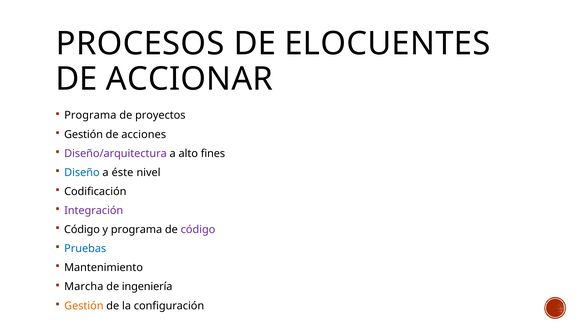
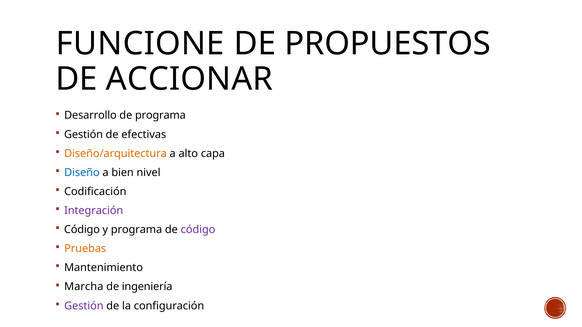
PROCESOS: PROCESOS -> FUNCIONE (140, 44)
ELOCUENTES: ELOCUENTES -> PROPUESTOS (388, 44)
Programa: Programa -> Desarrollo (90, 116)
de proyectos: proyectos -> programa (160, 116)
acciones: acciones -> efectivas (144, 135)
Diseño/arquitectura colour: purple -> orange (115, 154)
fines: fines -> capa (213, 154)
éste: éste -> bien (123, 173)
Pruebas colour: blue -> orange (85, 249)
Gestión colour: orange -> purple (84, 306)
